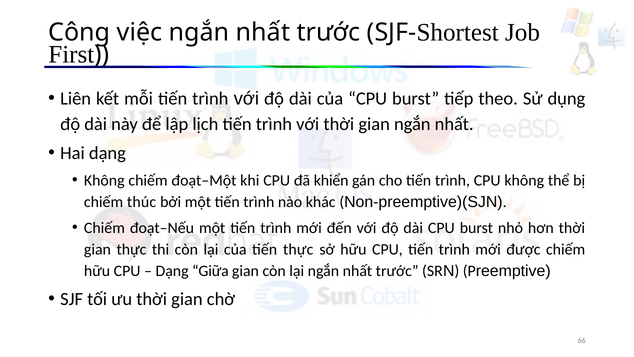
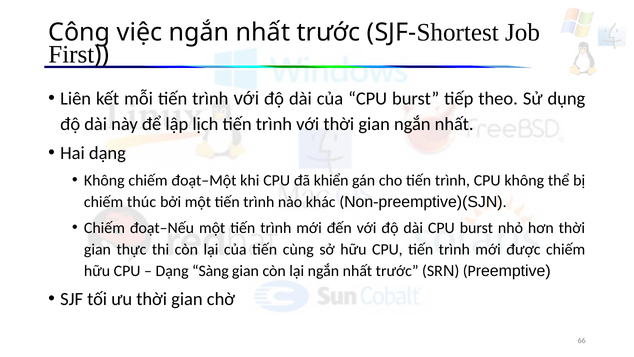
tiến thực: thực -> cùng (298, 249)
Giữa: Giữa -> Sàng (210, 271)
